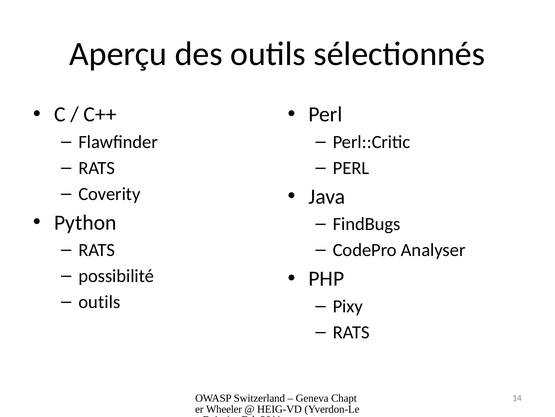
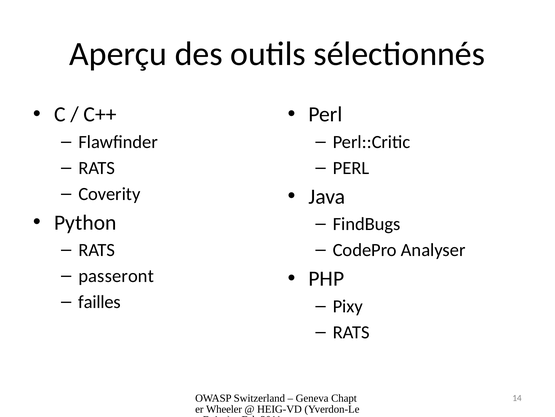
possibilité: possibilité -> passeront (116, 276)
outils: outils -> failles (100, 301)
